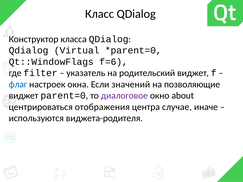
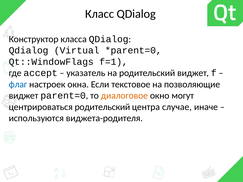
f=6: f=6 -> f=1 (113, 62)
filter: filter -> accept (41, 73)
значений: значений -> текстовое (131, 84)
диалоговое colour: purple -> orange (124, 96)
about: about -> могут (183, 96)
центрироваться отображения: отображения -> родительский (102, 107)
